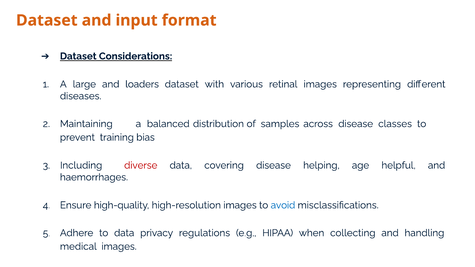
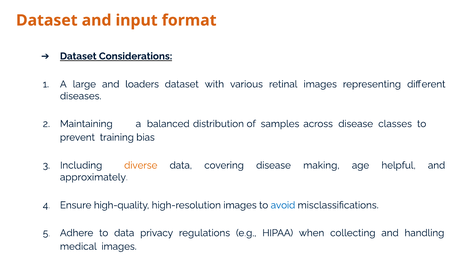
diverse colour: red -> orange (141, 165)
helping: helping -> making (321, 165)
haemorrhages: haemorrhages -> approximately (94, 177)
